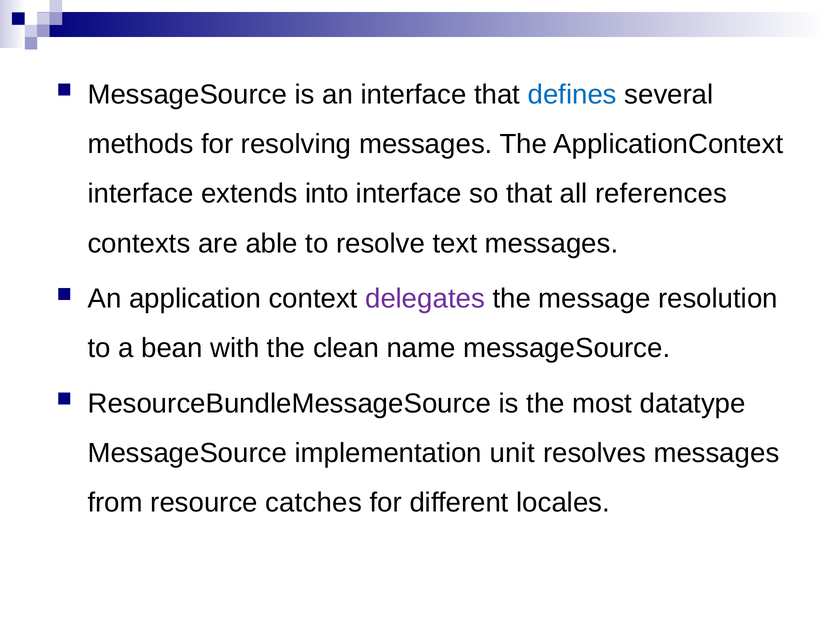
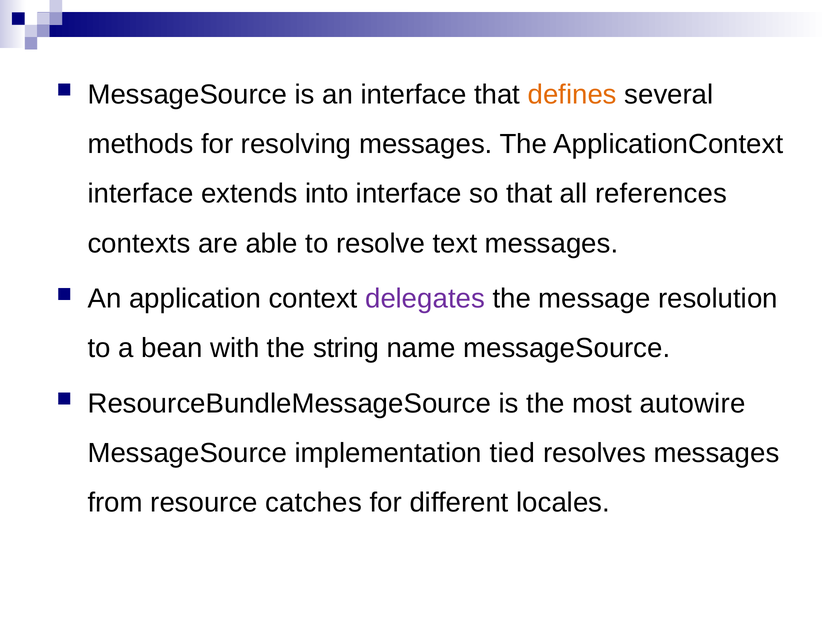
defines colour: blue -> orange (572, 94)
clean: clean -> string (346, 348)
datatype: datatype -> autowire (693, 403)
unit: unit -> tied (512, 453)
